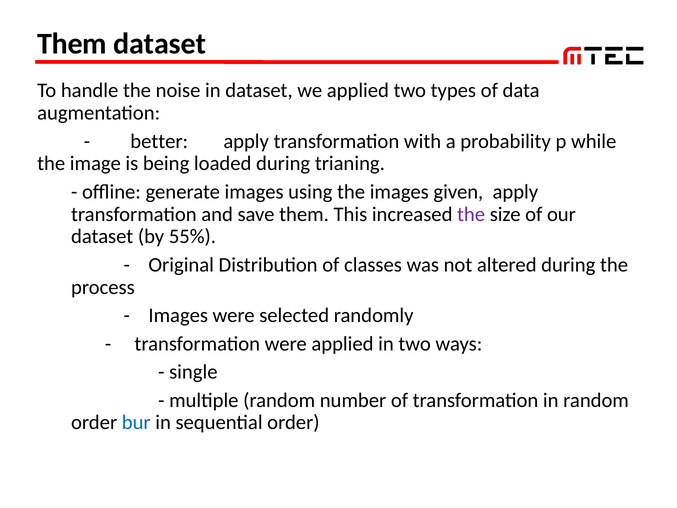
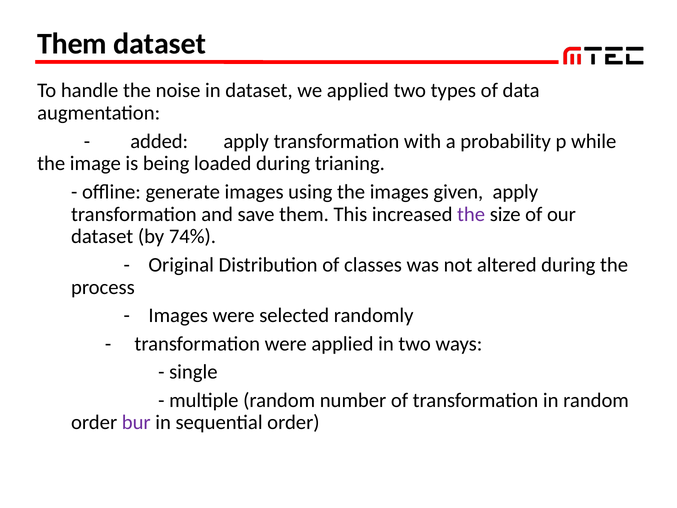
better: better -> added (159, 141)
55%: 55% -> 74% (192, 236)
bur colour: blue -> purple (136, 422)
